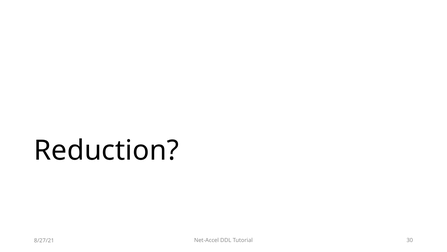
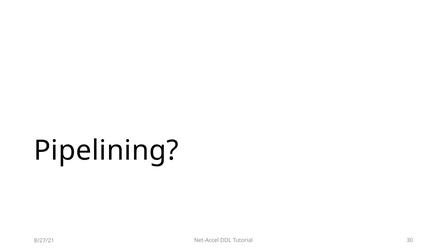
Reduction: Reduction -> Pipelining (106, 150)
